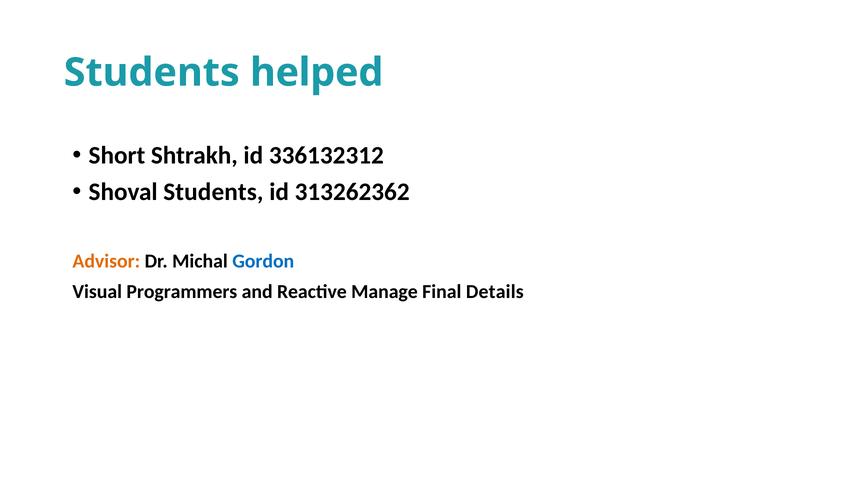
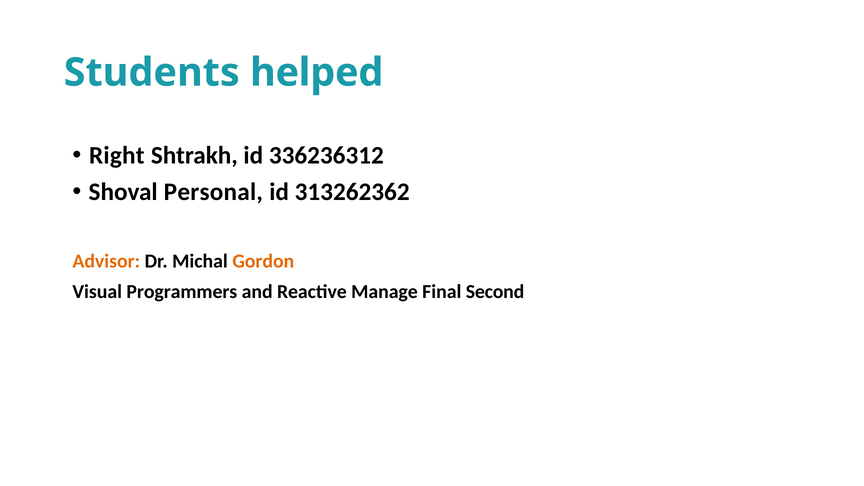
Short: Short -> Right (117, 156)
336132312: 336132312 -> 336236312 (326, 156)
Shoval Students: Students -> Personal (213, 192)
Gordon colour: blue -> orange (263, 261)
Details: Details -> Second (495, 292)
